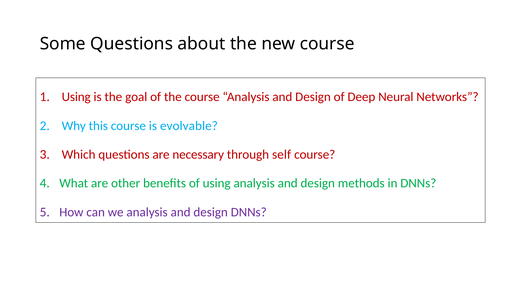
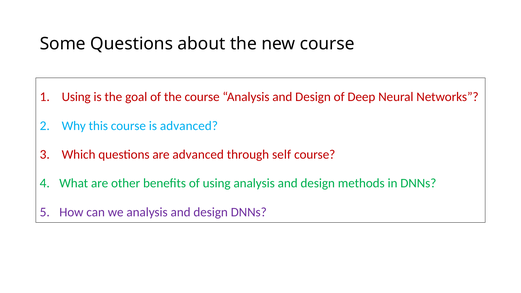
is evolvable: evolvable -> advanced (189, 126)
are necessary: necessary -> advanced (198, 155)
